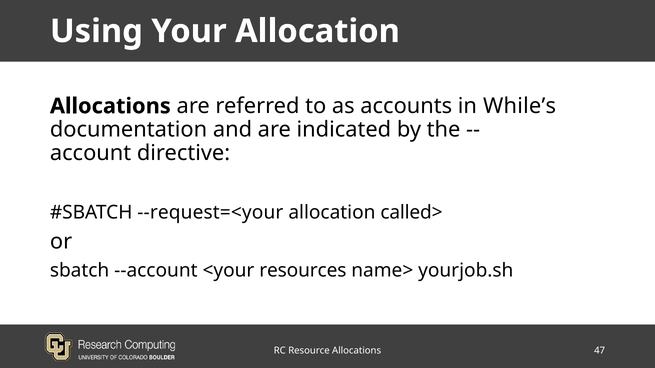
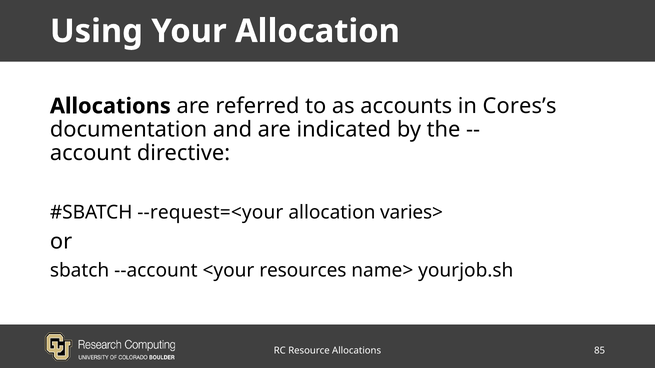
While’s: While’s -> Cores’s (520, 106)
called>: called> -> varies> (411, 213)
47: 47 -> 85 (600, 351)
